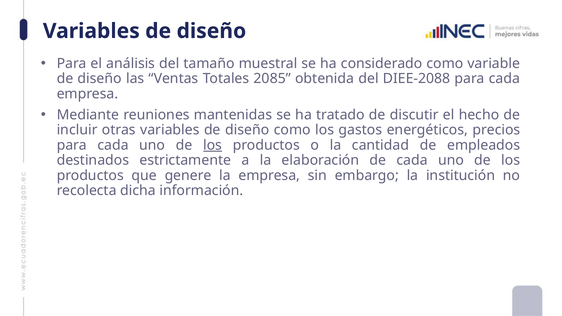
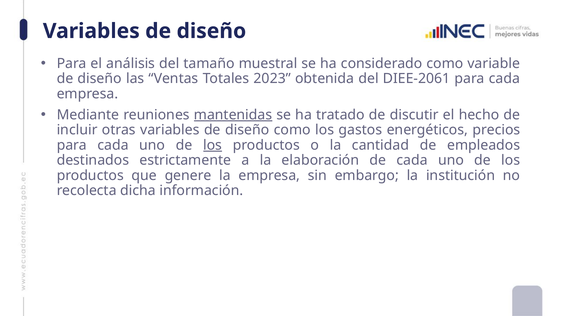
2085: 2085 -> 2023 (272, 79)
DIEE-2088: DIEE-2088 -> DIEE-2061 (417, 79)
mantenidas underline: none -> present (233, 115)
